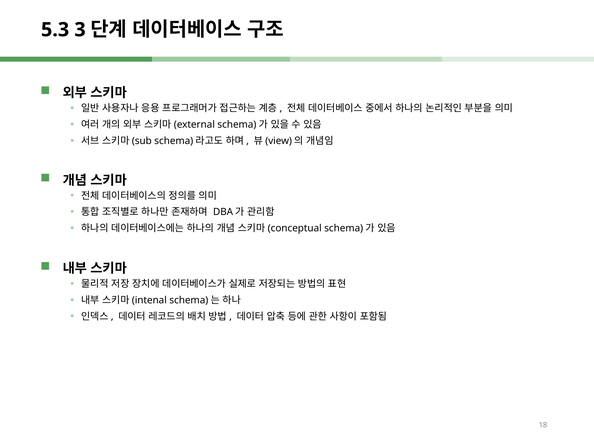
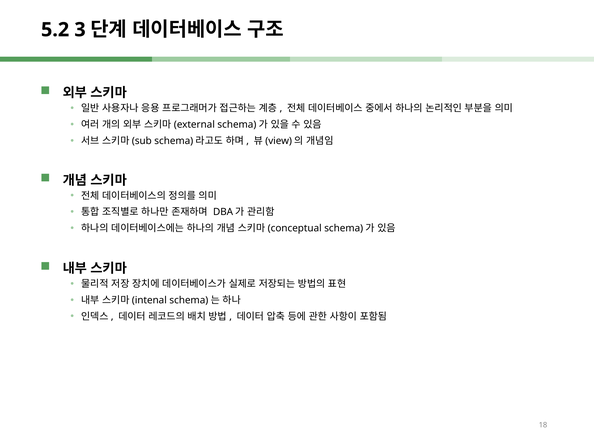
5.3: 5.3 -> 5.2 (55, 30)
